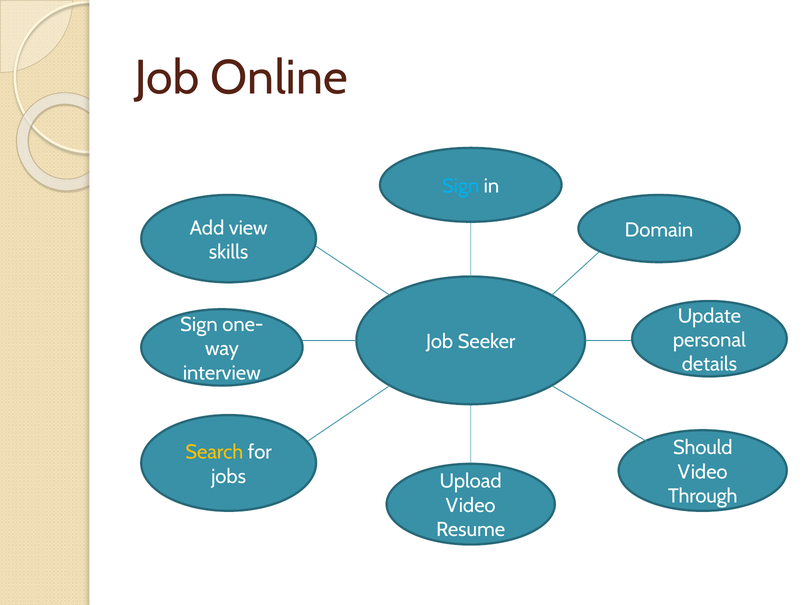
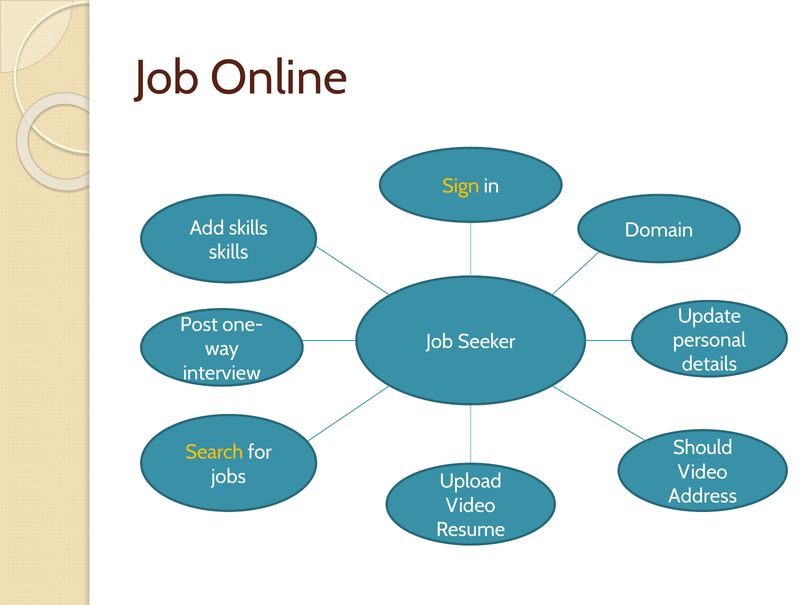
Sign colour: light blue -> yellow (461, 186)
Add view: view -> skills (248, 228)
Sign: Sign -> Post (199, 325)
Through: Through -> Address (703, 496)
